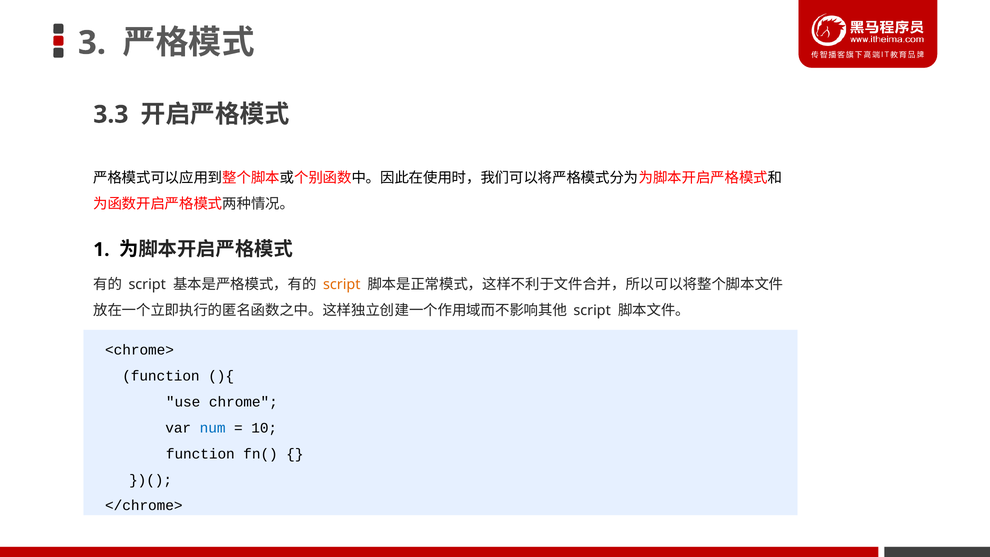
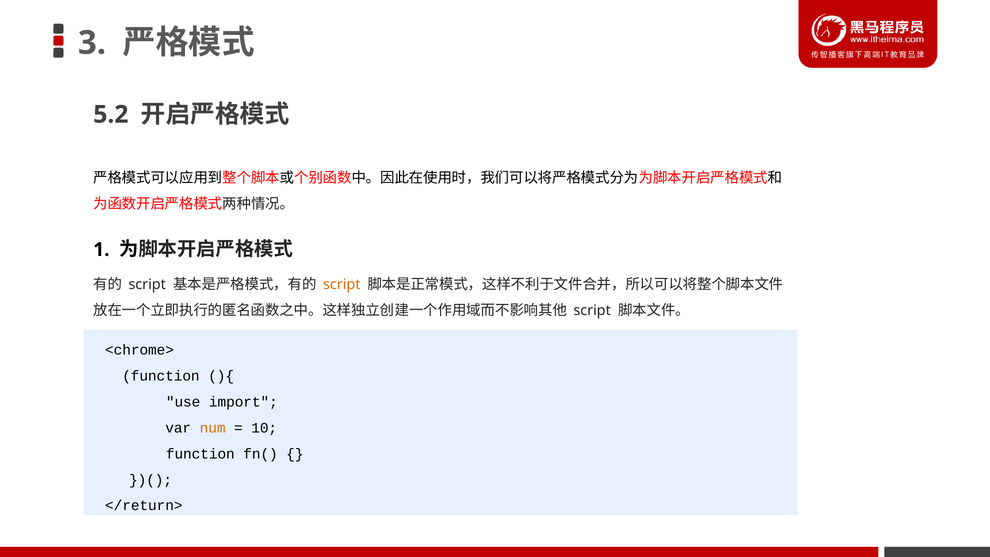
3.3: 3.3 -> 5.2 (111, 114)
chrome: chrome -> import (243, 402)
num colour: blue -> orange (213, 428)
</chrome>: </chrome> -> </return> (144, 506)
